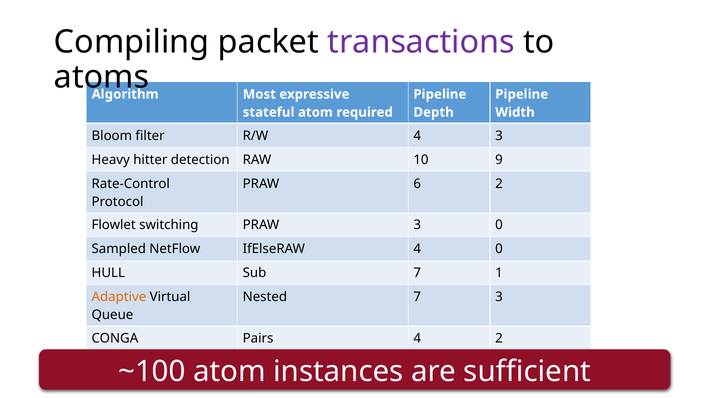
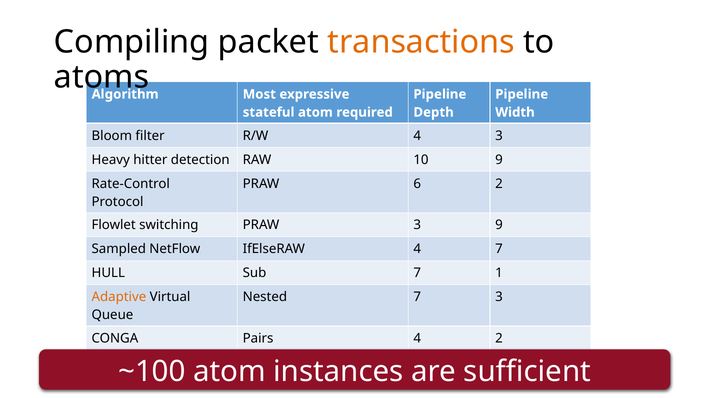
transactions colour: purple -> orange (421, 42)
3 0: 0 -> 9 (499, 225)
4 0: 0 -> 7 (499, 249)
